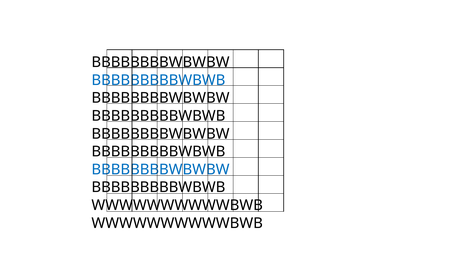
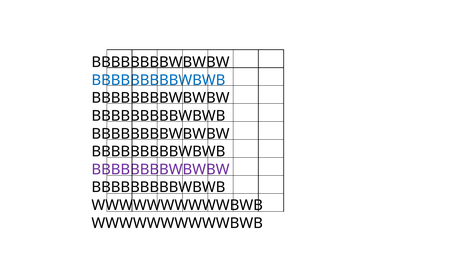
BBBBBBBBWBWBW colour: blue -> purple (161, 169)
